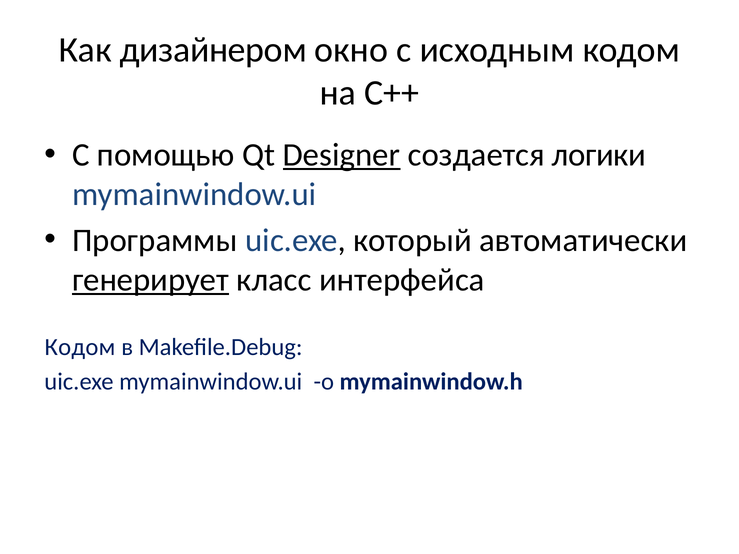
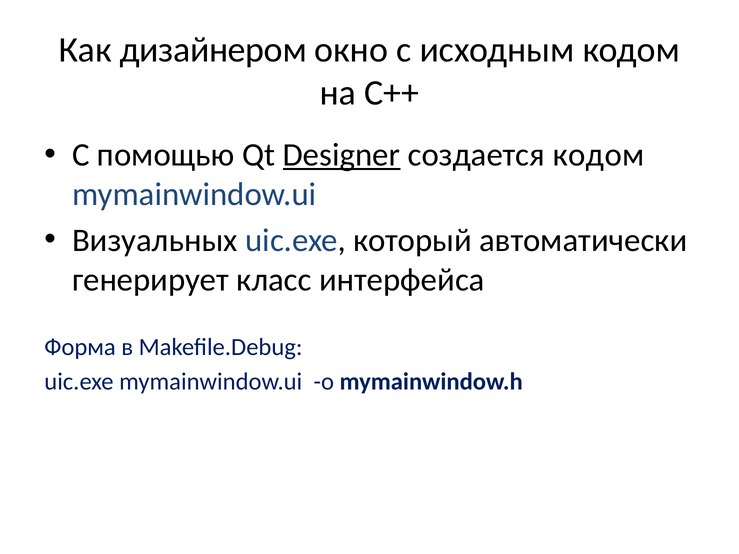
cоздается логики: логики -> кодом (599, 155)
Программы: Программы -> Визуальных (155, 240)
генерирует underline: present -> none (150, 280)
Кодом: Кодом -> Форма (80, 347)
